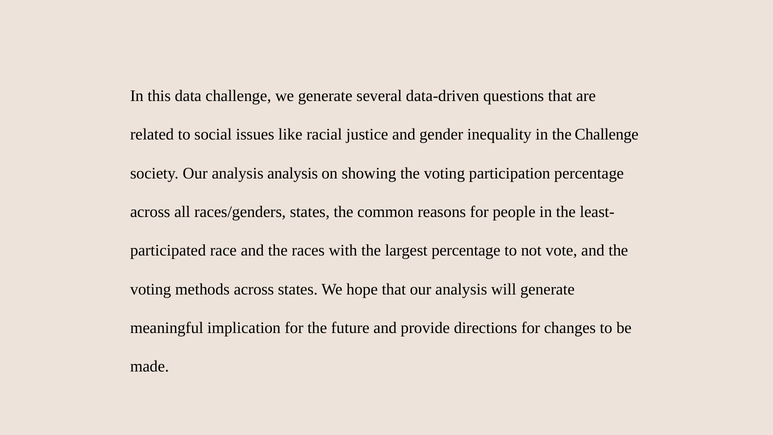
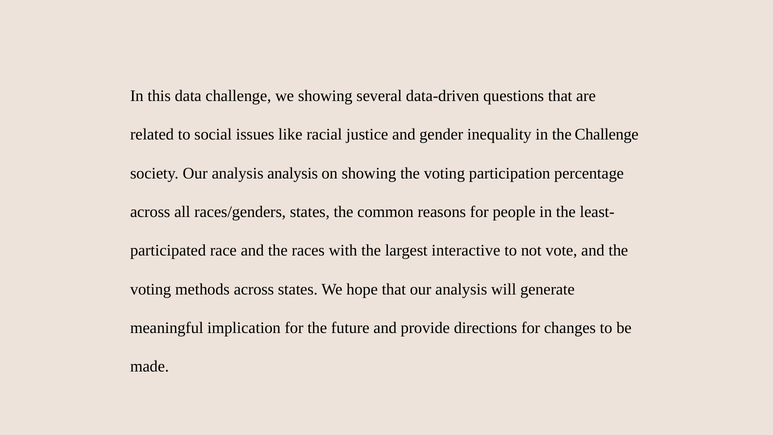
we generate: generate -> showing (325, 96)
largest percentage: percentage -> interactive (466, 251)
